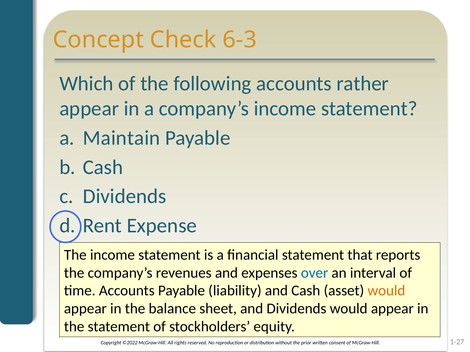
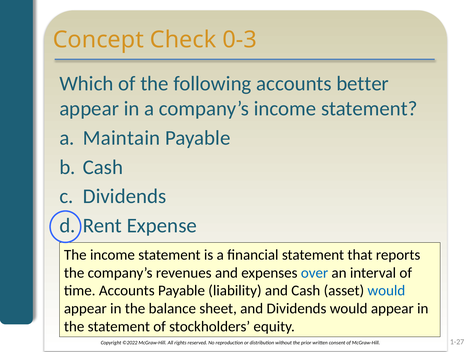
6-3: 6-3 -> 0-3 (240, 40)
rather: rather -> better (363, 84)
would colour: orange -> blue (386, 291)
